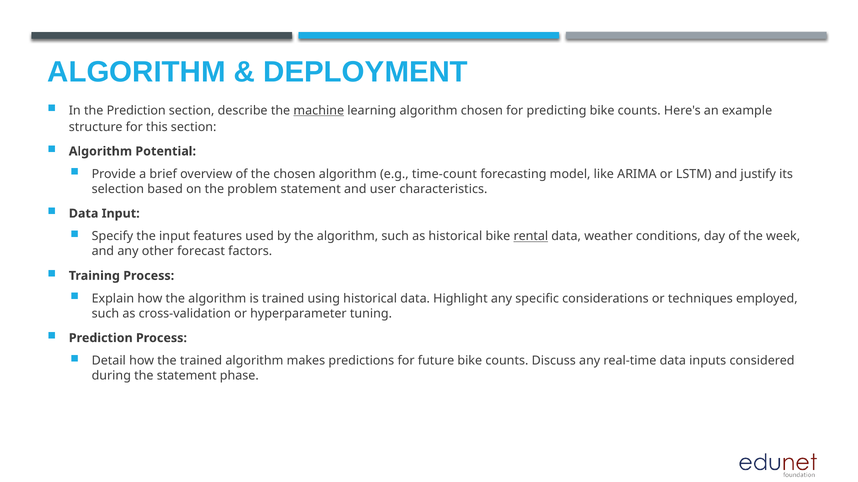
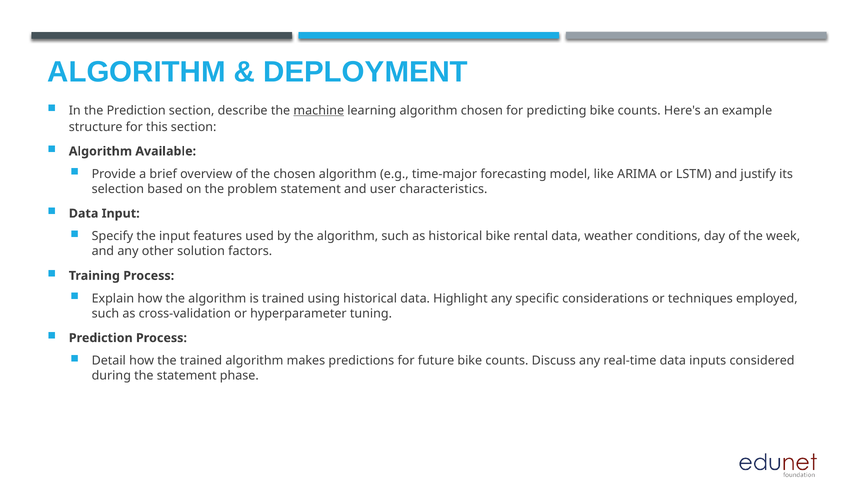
Potential: Potential -> Available (166, 151)
time-count: time-count -> time-major (444, 174)
rental underline: present -> none (531, 237)
forecast: forecast -> solution (201, 252)
